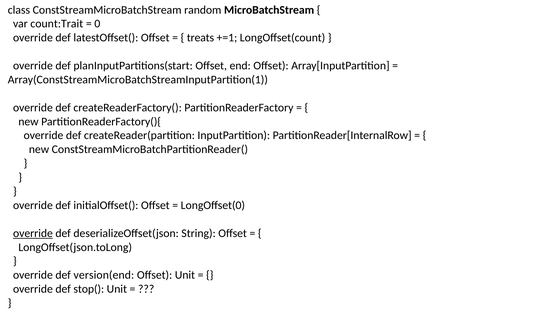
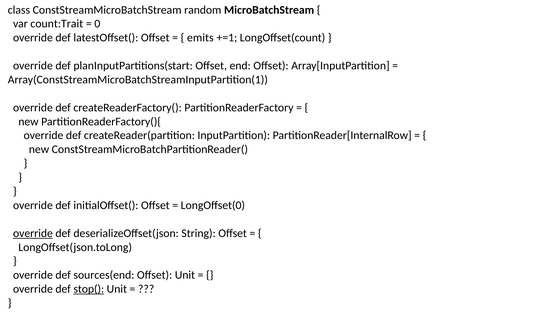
treats: treats -> emits (200, 38)
version(end: version(end -> sources(end (104, 275)
stop( underline: none -> present (89, 289)
